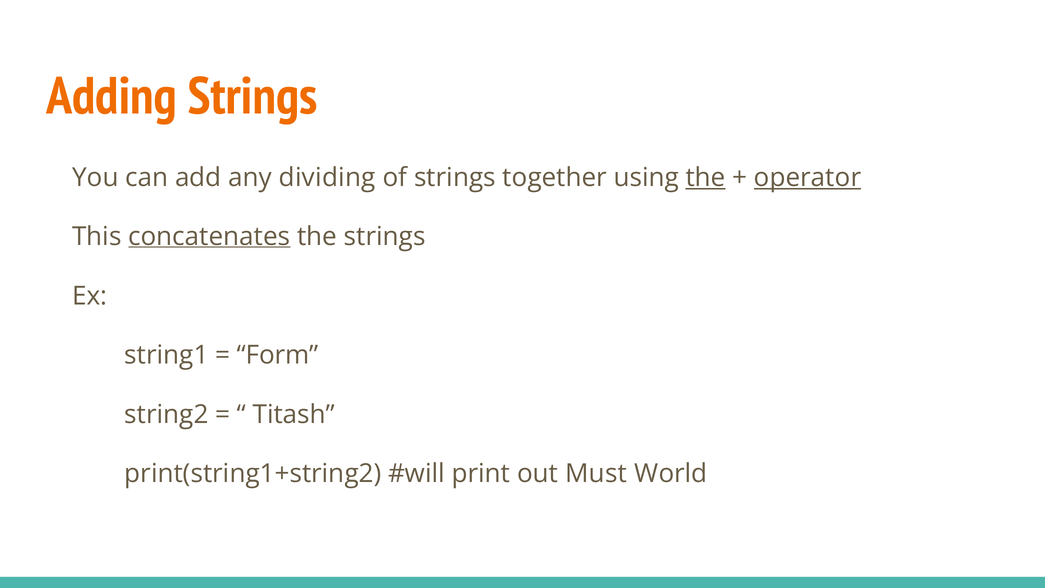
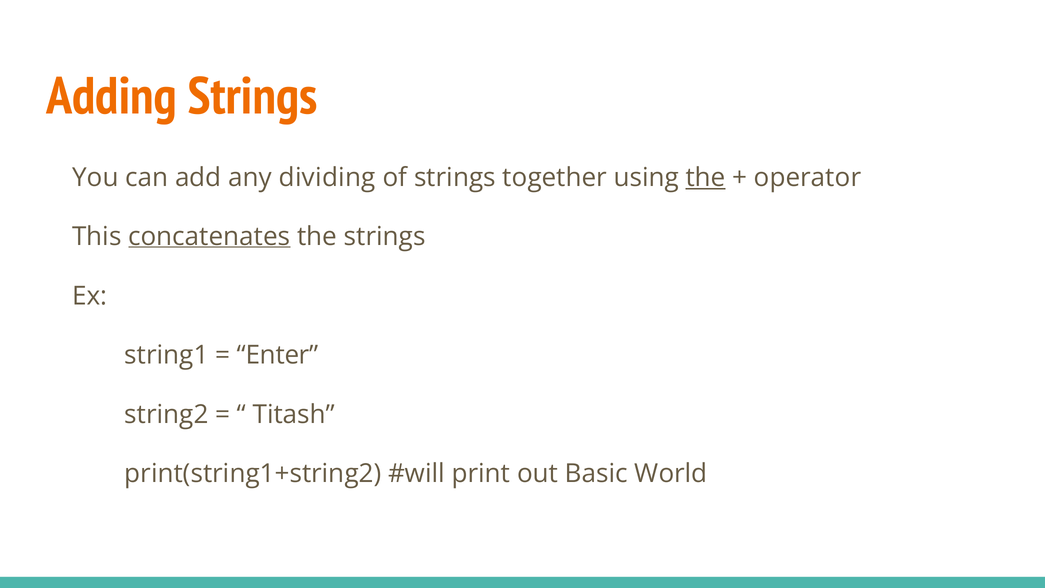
operator underline: present -> none (808, 177)
Form: Form -> Enter (278, 355)
Must: Must -> Basic (596, 474)
